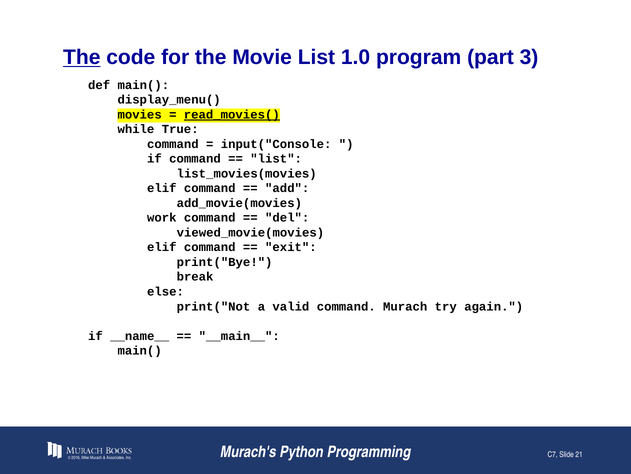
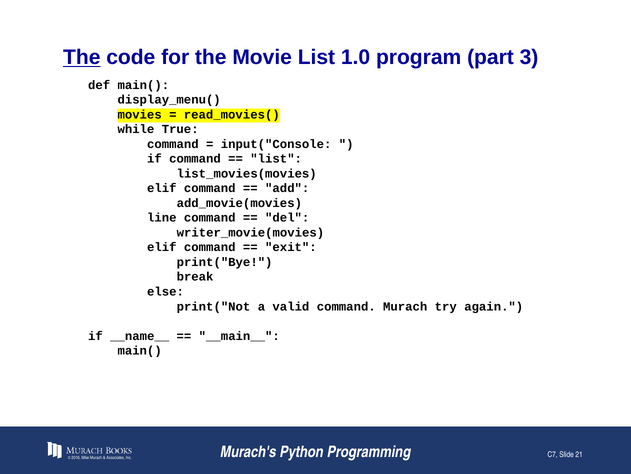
read_movies( underline: present -> none (232, 114)
work: work -> line (162, 218)
viewed_movie(movies: viewed_movie(movies -> writer_movie(movies (250, 232)
